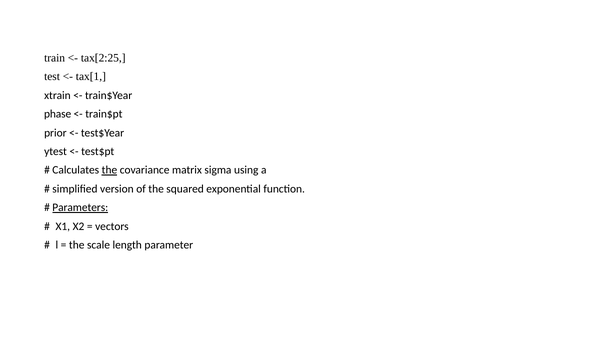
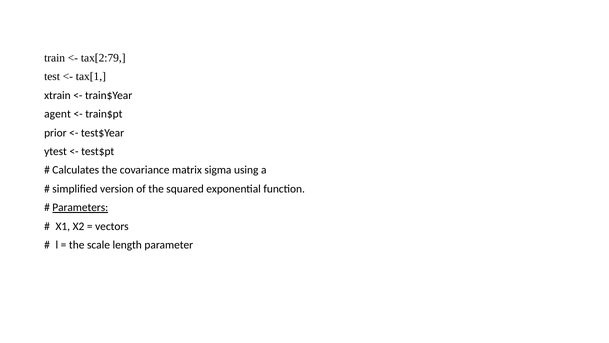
tax[2:25: tax[2:25 -> tax[2:79 (103, 58)
phase: phase -> agent (58, 114)
the underline: present -> none (109, 170)
